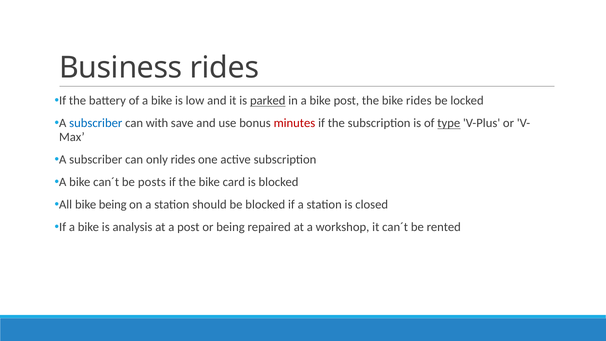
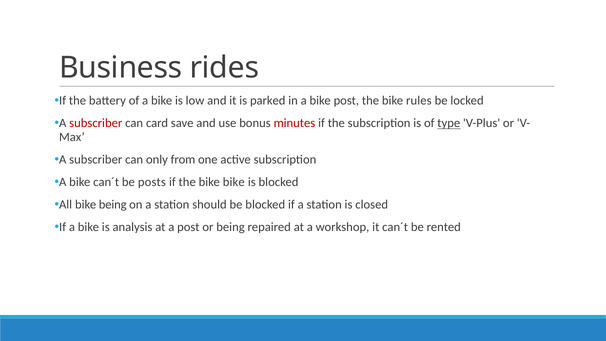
parked underline: present -> none (268, 101)
bike rides: rides -> rules (419, 101)
subscriber colour: blue -> red (96, 123)
with: with -> card (157, 123)
only rides: rides -> from (183, 159)
bike card: card -> bike (234, 182)
